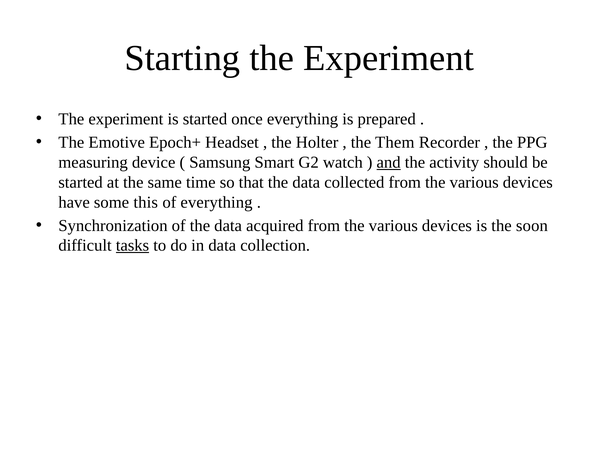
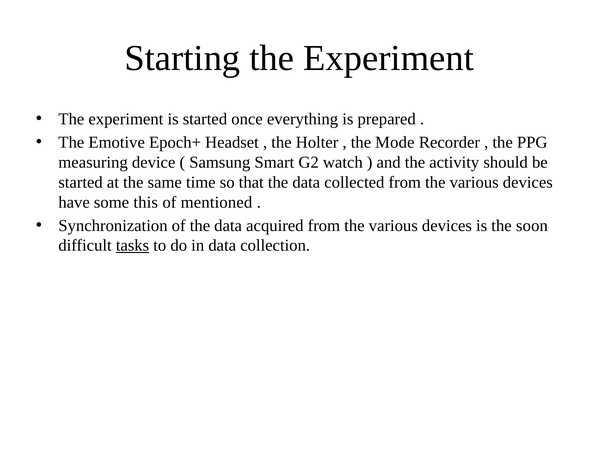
Them: Them -> Mode (395, 142)
and underline: present -> none (389, 162)
of everything: everything -> mentioned (216, 202)
